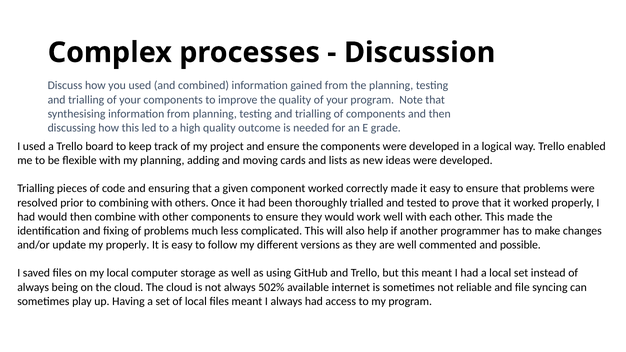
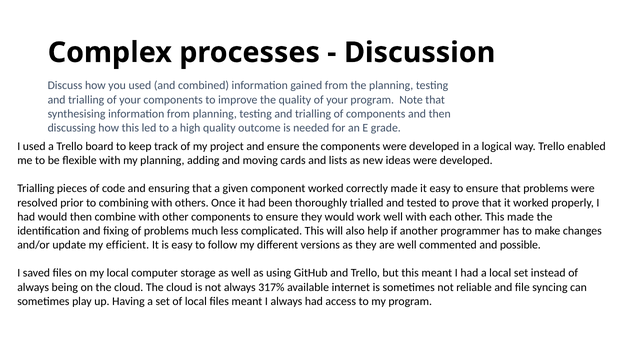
my properly: properly -> efficient (128, 245)
502%: 502% -> 317% (271, 287)
